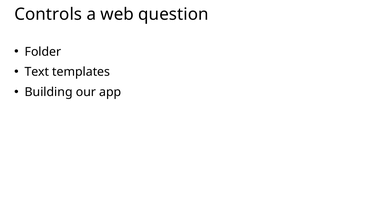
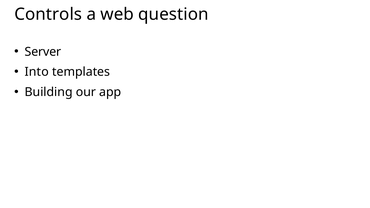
Folder: Folder -> Server (43, 52)
Text: Text -> Into (37, 72)
